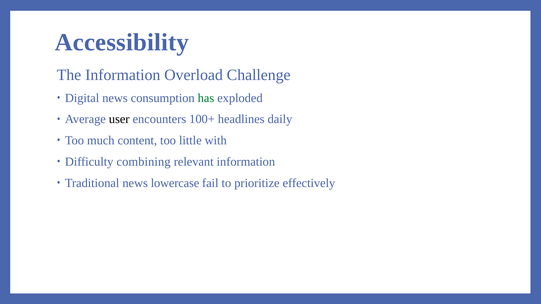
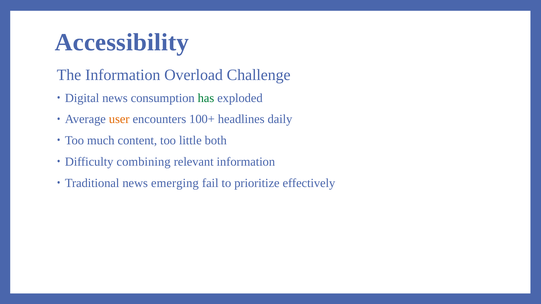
user colour: black -> orange (119, 119)
with: with -> both (216, 141)
lowercase: lowercase -> emerging (175, 183)
